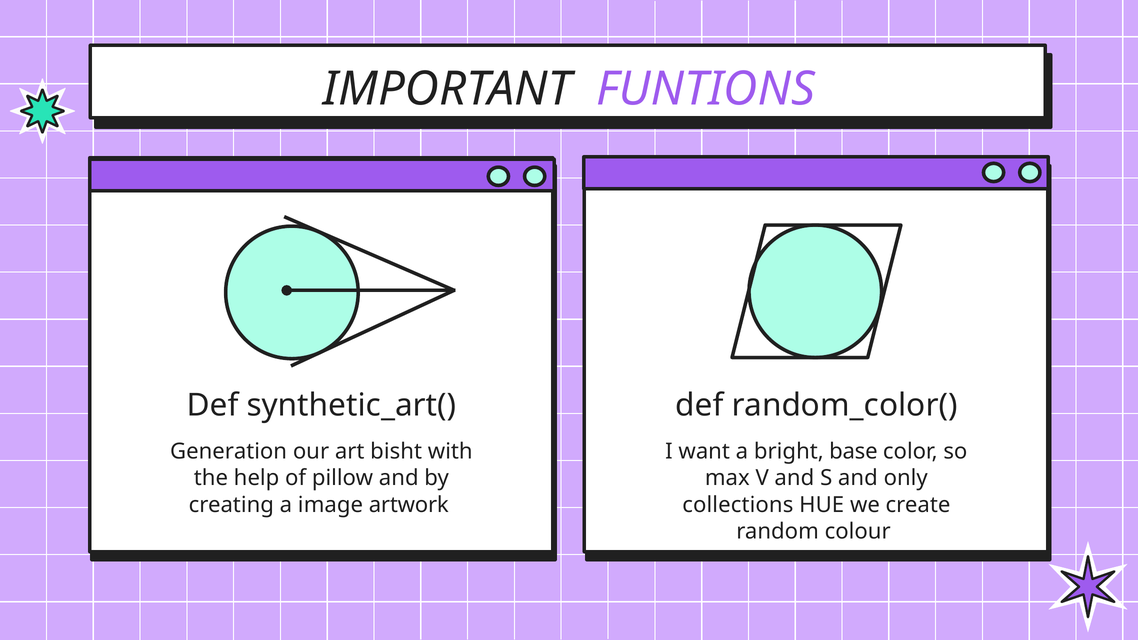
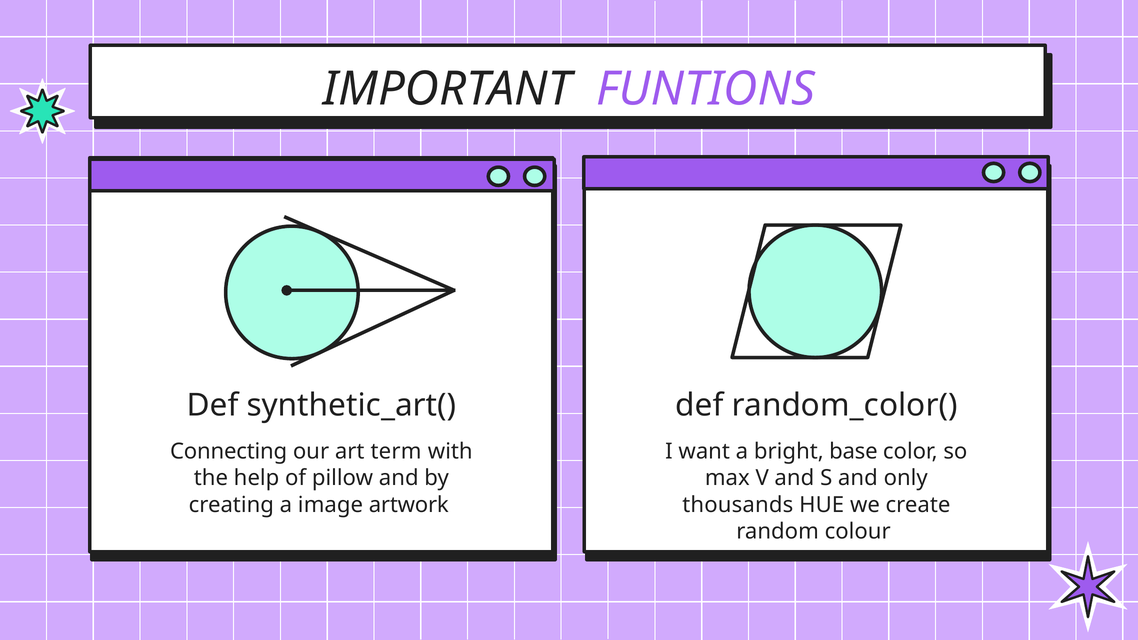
Generation: Generation -> Connecting (229, 452)
bisht: bisht -> term (396, 452)
collections: collections -> thousands (738, 505)
